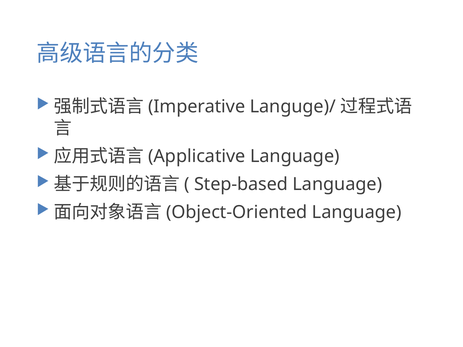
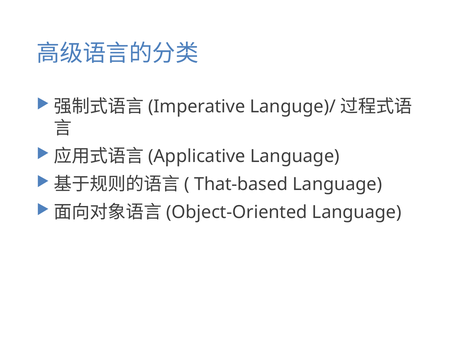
Step-based: Step-based -> That-based (241, 184)
